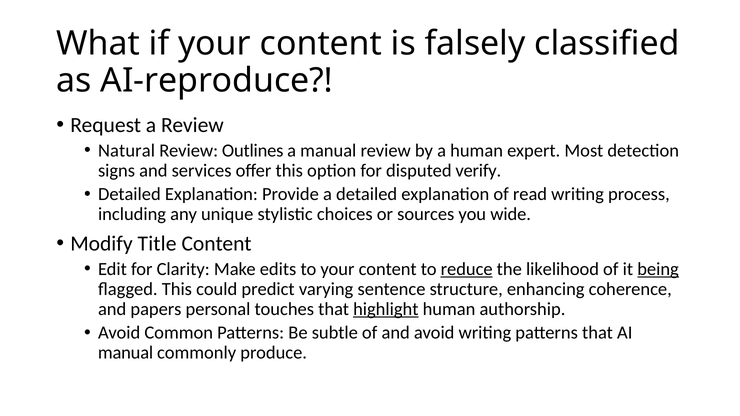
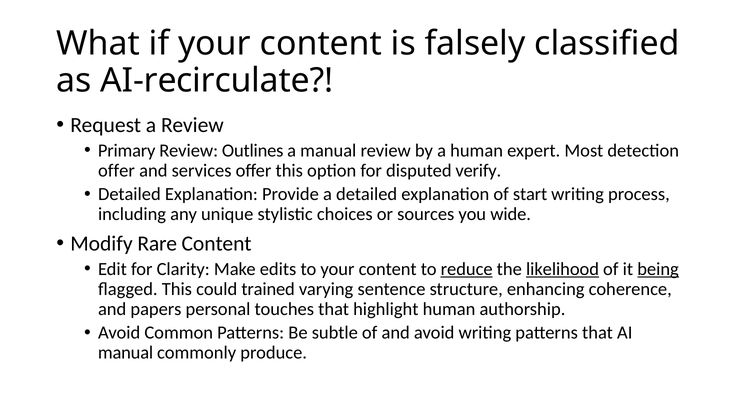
AI-reproduce: AI-reproduce -> AI-recirculate (217, 81)
Natural: Natural -> Primary (127, 151)
signs: signs -> offer (116, 171)
read: read -> start (530, 194)
Title: Title -> Rare (157, 244)
likelihood underline: none -> present (563, 269)
predict: predict -> trained (268, 289)
highlight underline: present -> none (386, 309)
